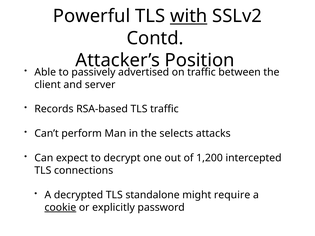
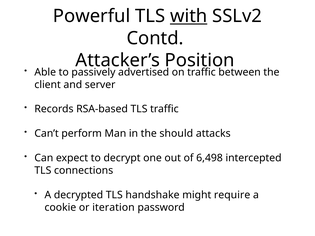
selects: selects -> should (176, 134)
1,200: 1,200 -> 6,498 (210, 158)
standalone: standalone -> handshake (152, 195)
cookie underline: present -> none (60, 208)
explicitly: explicitly -> iteration (113, 208)
